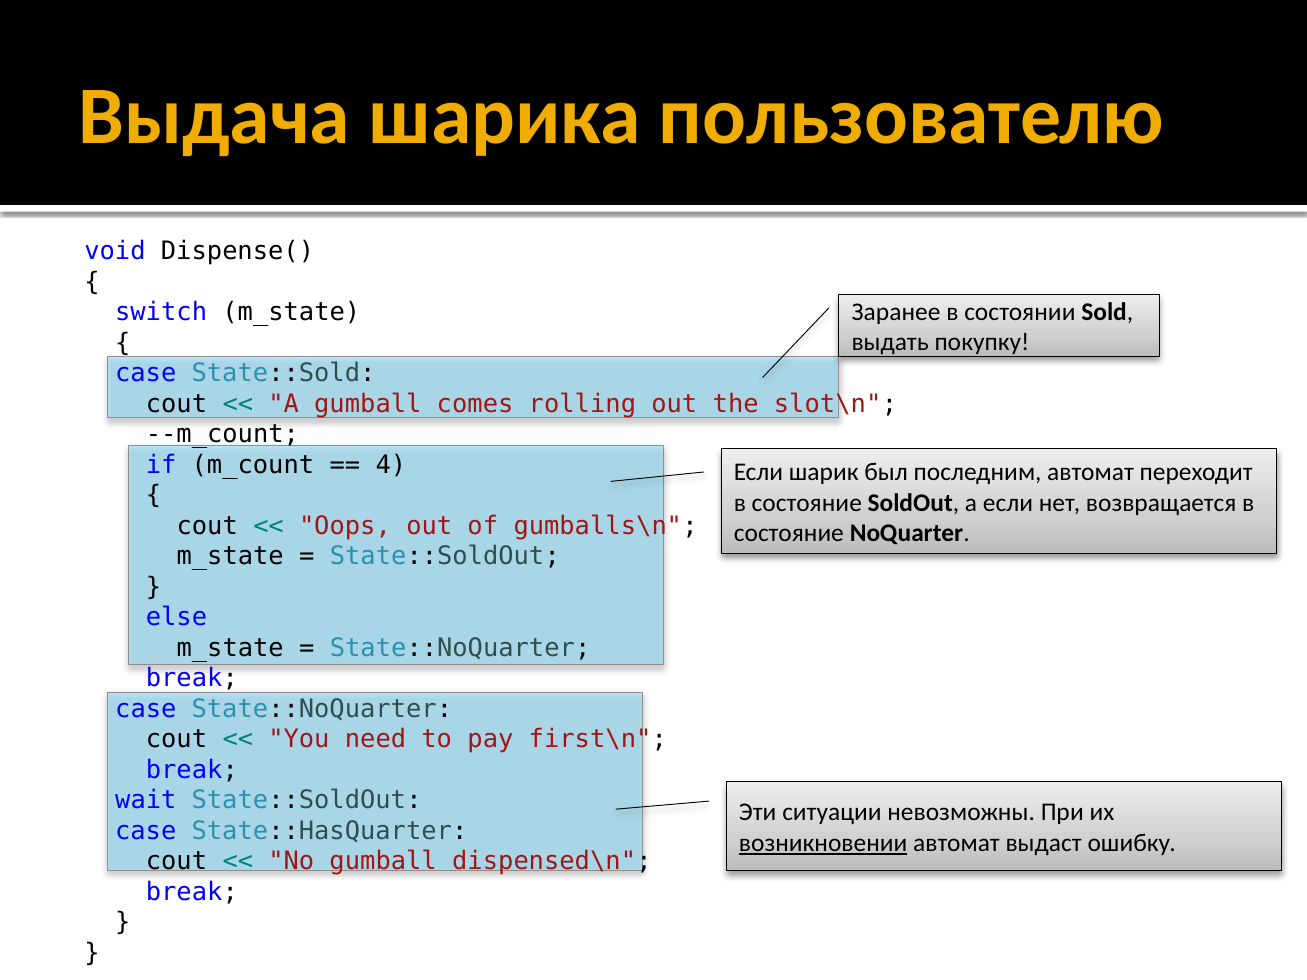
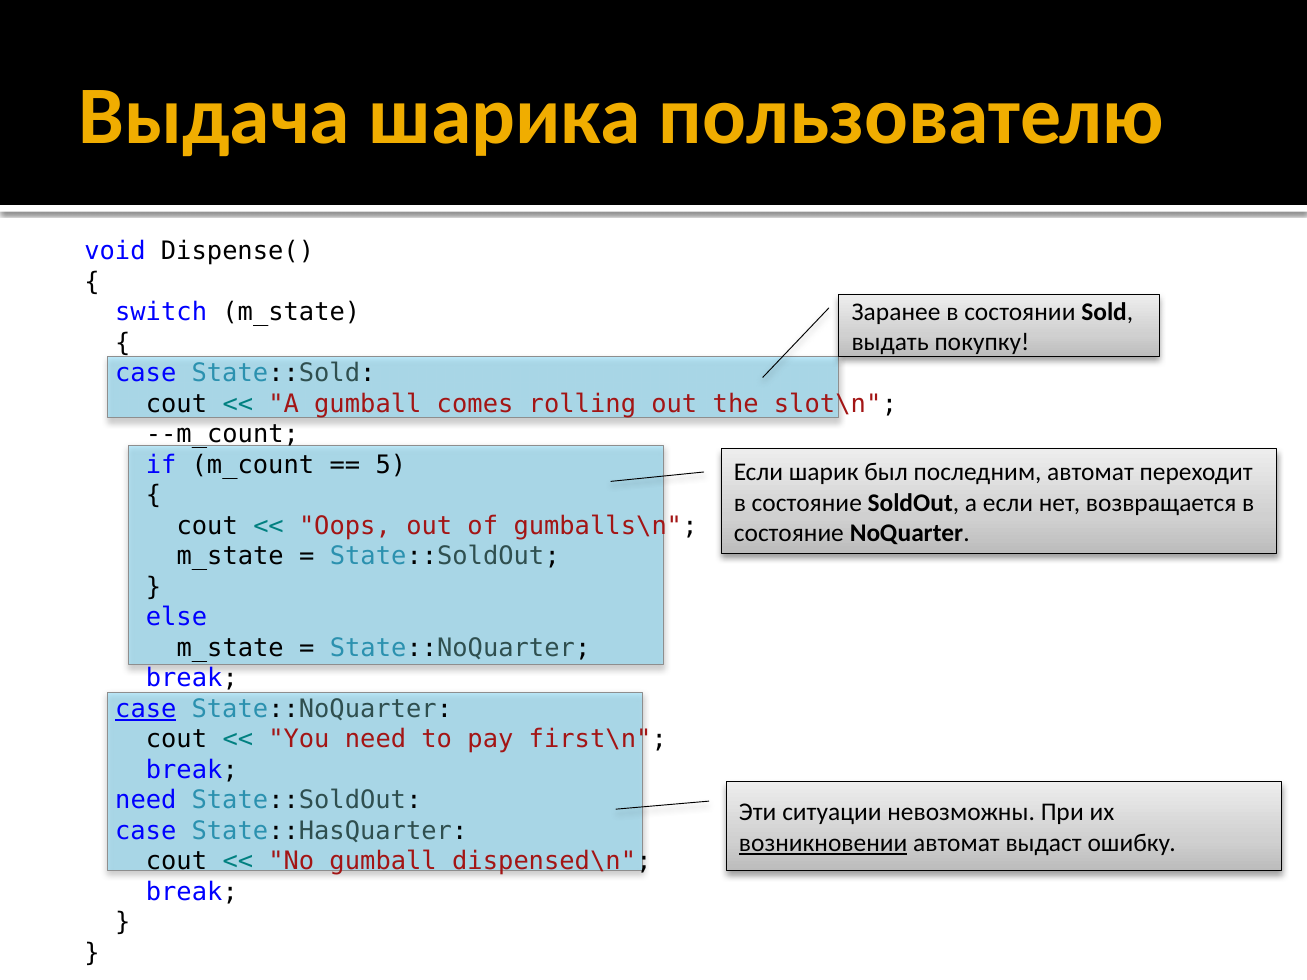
4: 4 -> 5 (391, 465)
case underline: none -> present (146, 709)
wait: wait -> need (146, 801)
